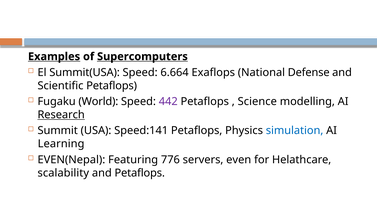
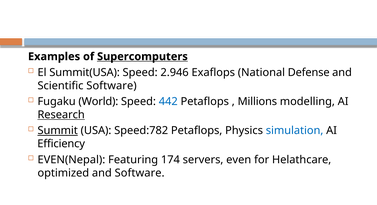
Examples underline: present -> none (54, 57)
6.664: 6.664 -> 2.946 (175, 72)
Scientific Petaflops: Petaflops -> Software (112, 86)
442 colour: purple -> blue (168, 102)
Science: Science -> Millions (257, 102)
Summit underline: none -> present (58, 131)
Speed:141: Speed:141 -> Speed:782 (141, 131)
Learning: Learning -> Efficiency (61, 144)
776: 776 -> 174 (170, 160)
scalability: scalability -> optimized (63, 173)
and Petaflops: Petaflops -> Software (140, 173)
